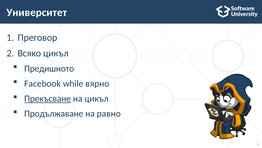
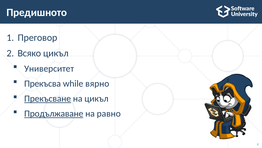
Университет: Университет -> Предишното (37, 12)
Предишното: Предишното -> Университет (49, 68)
Facebook: Facebook -> Прекъсва (43, 83)
Продължаване underline: none -> present (54, 113)
